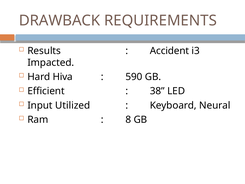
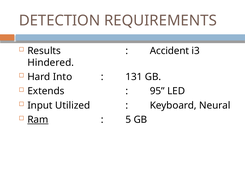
DRAWBACK: DRAWBACK -> DETECTION (60, 20)
Impacted: Impacted -> Hindered (51, 63)
Hiva: Hiva -> Into (63, 77)
590: 590 -> 131 (134, 77)
Efficient: Efficient -> Extends (46, 91)
38: 38 -> 95 (157, 91)
Ram underline: none -> present (38, 119)
8: 8 -> 5 (128, 119)
